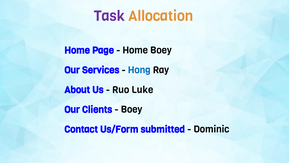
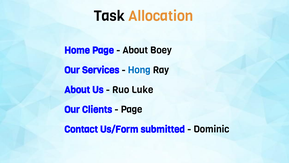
Task colour: purple -> black (109, 16)
Home: Home -> About (135, 50)
Boey: Boey -> Page (132, 109)
